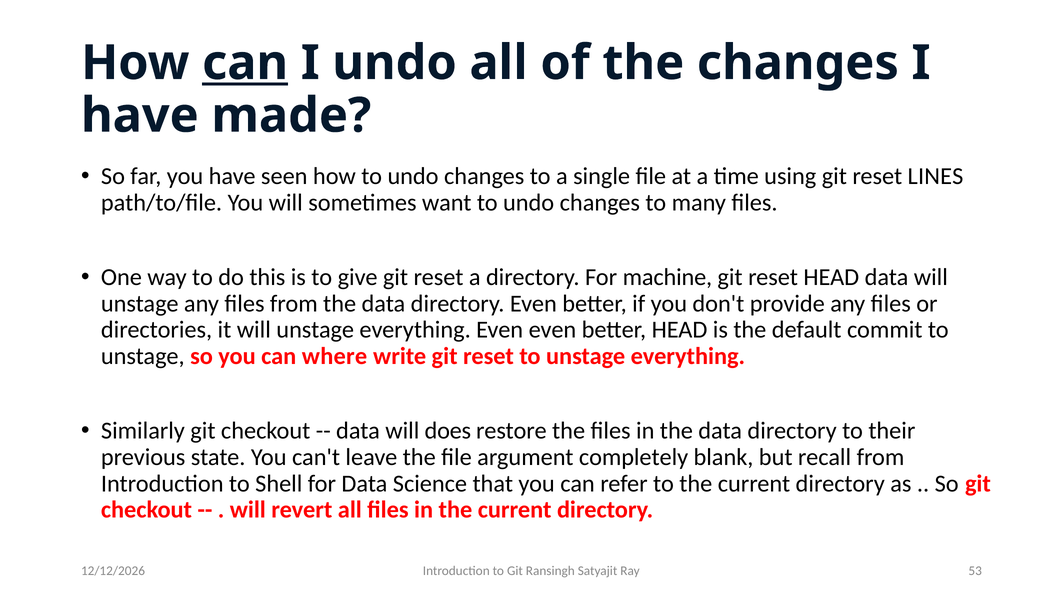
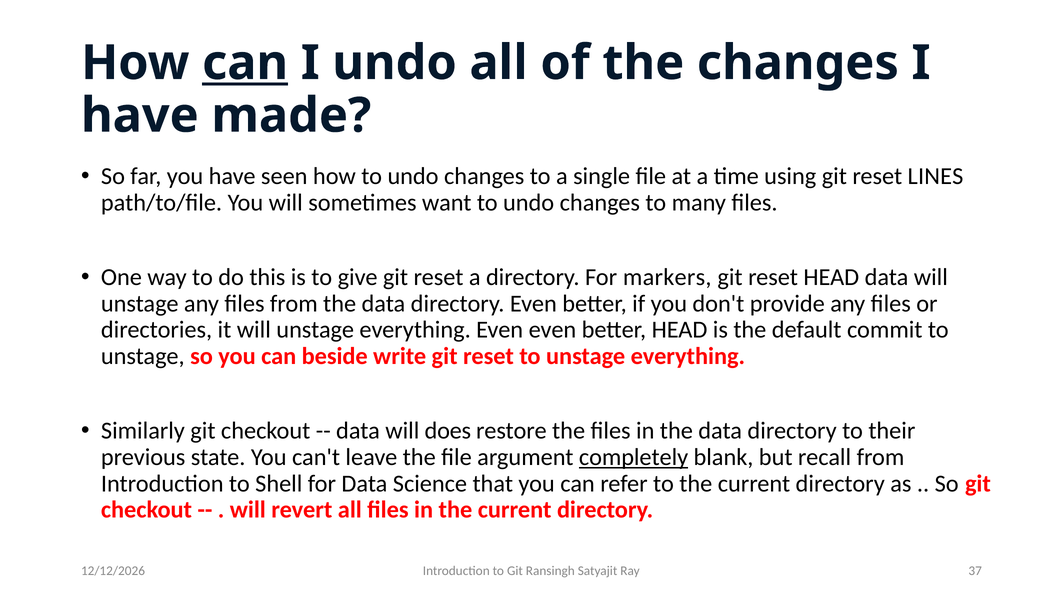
machine: machine -> markers (667, 277)
where: where -> beside (335, 356)
completely underline: none -> present (634, 457)
53: 53 -> 37 (975, 571)
